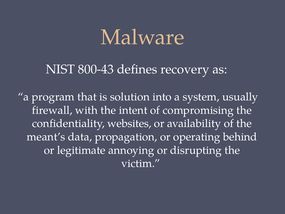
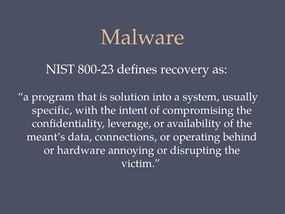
800-43: 800-43 -> 800-23 (96, 69)
firewall: firewall -> specific (52, 110)
websites: websites -> leverage (129, 123)
propagation: propagation -> connections (126, 137)
legitimate: legitimate -> hardware (81, 150)
